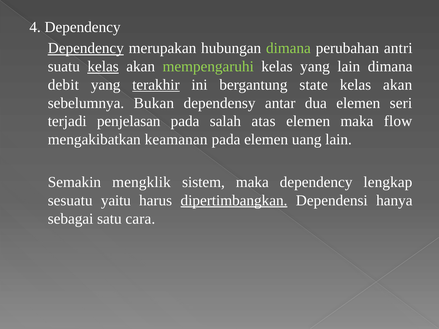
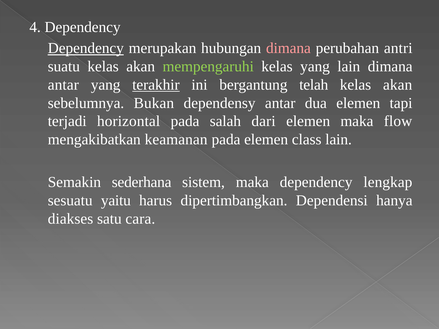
dimana colour: light green -> pink (288, 48)
kelas underline: present -> none (103, 67)
debit: debit -> antar (63, 85)
state: state -> telah (314, 85)
seri: seri -> tapi (401, 103)
penjelasan: penjelasan -> horizontal (129, 121)
atas: atas -> dari (264, 121)
uang: uang -> class (307, 140)
mengklik: mengklik -> sederhana (142, 182)
dipertimbangkan underline: present -> none (234, 201)
sebagai: sebagai -> diakses (71, 219)
